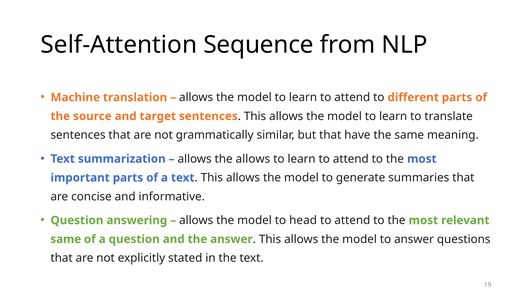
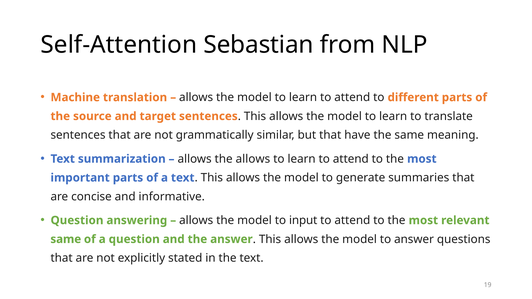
Sequence: Sequence -> Sebastian (259, 45)
head: head -> input (303, 221)
